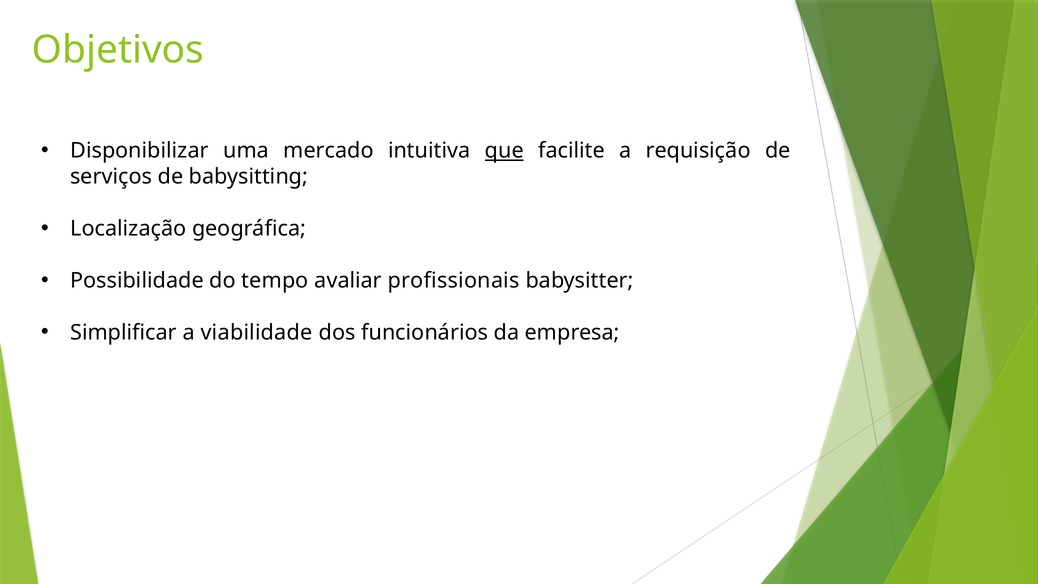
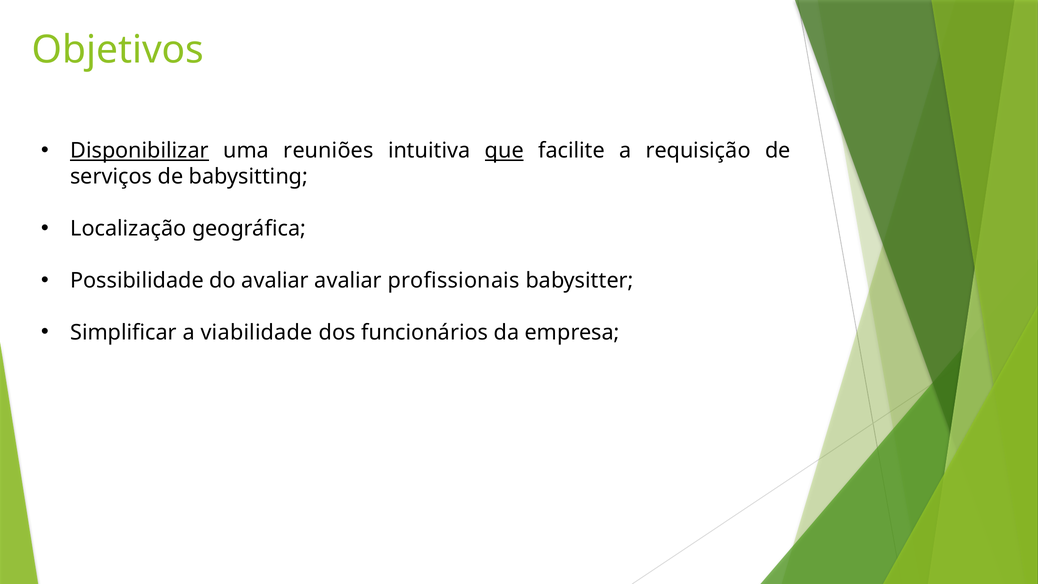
Disponibilizar underline: none -> present (139, 151)
mercado: mercado -> reuniões (328, 151)
do tempo: tempo -> avaliar (275, 281)
